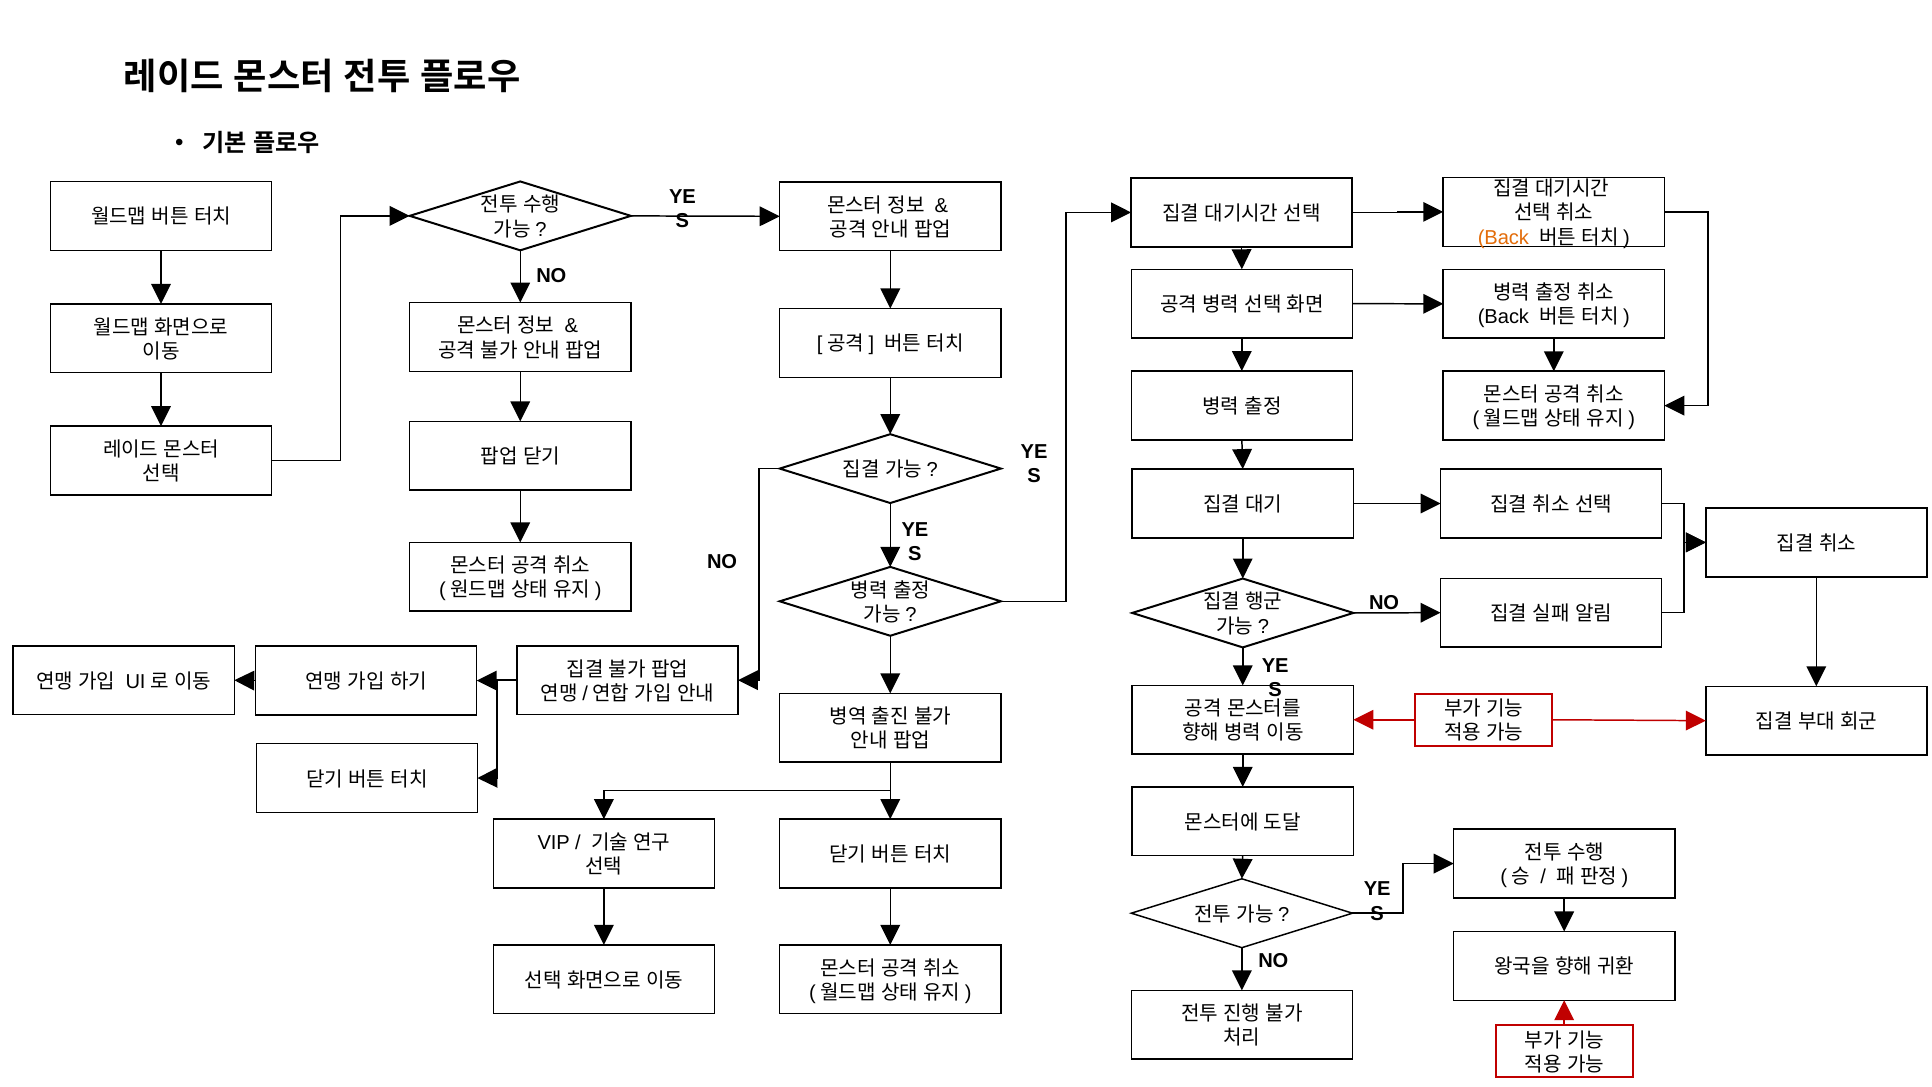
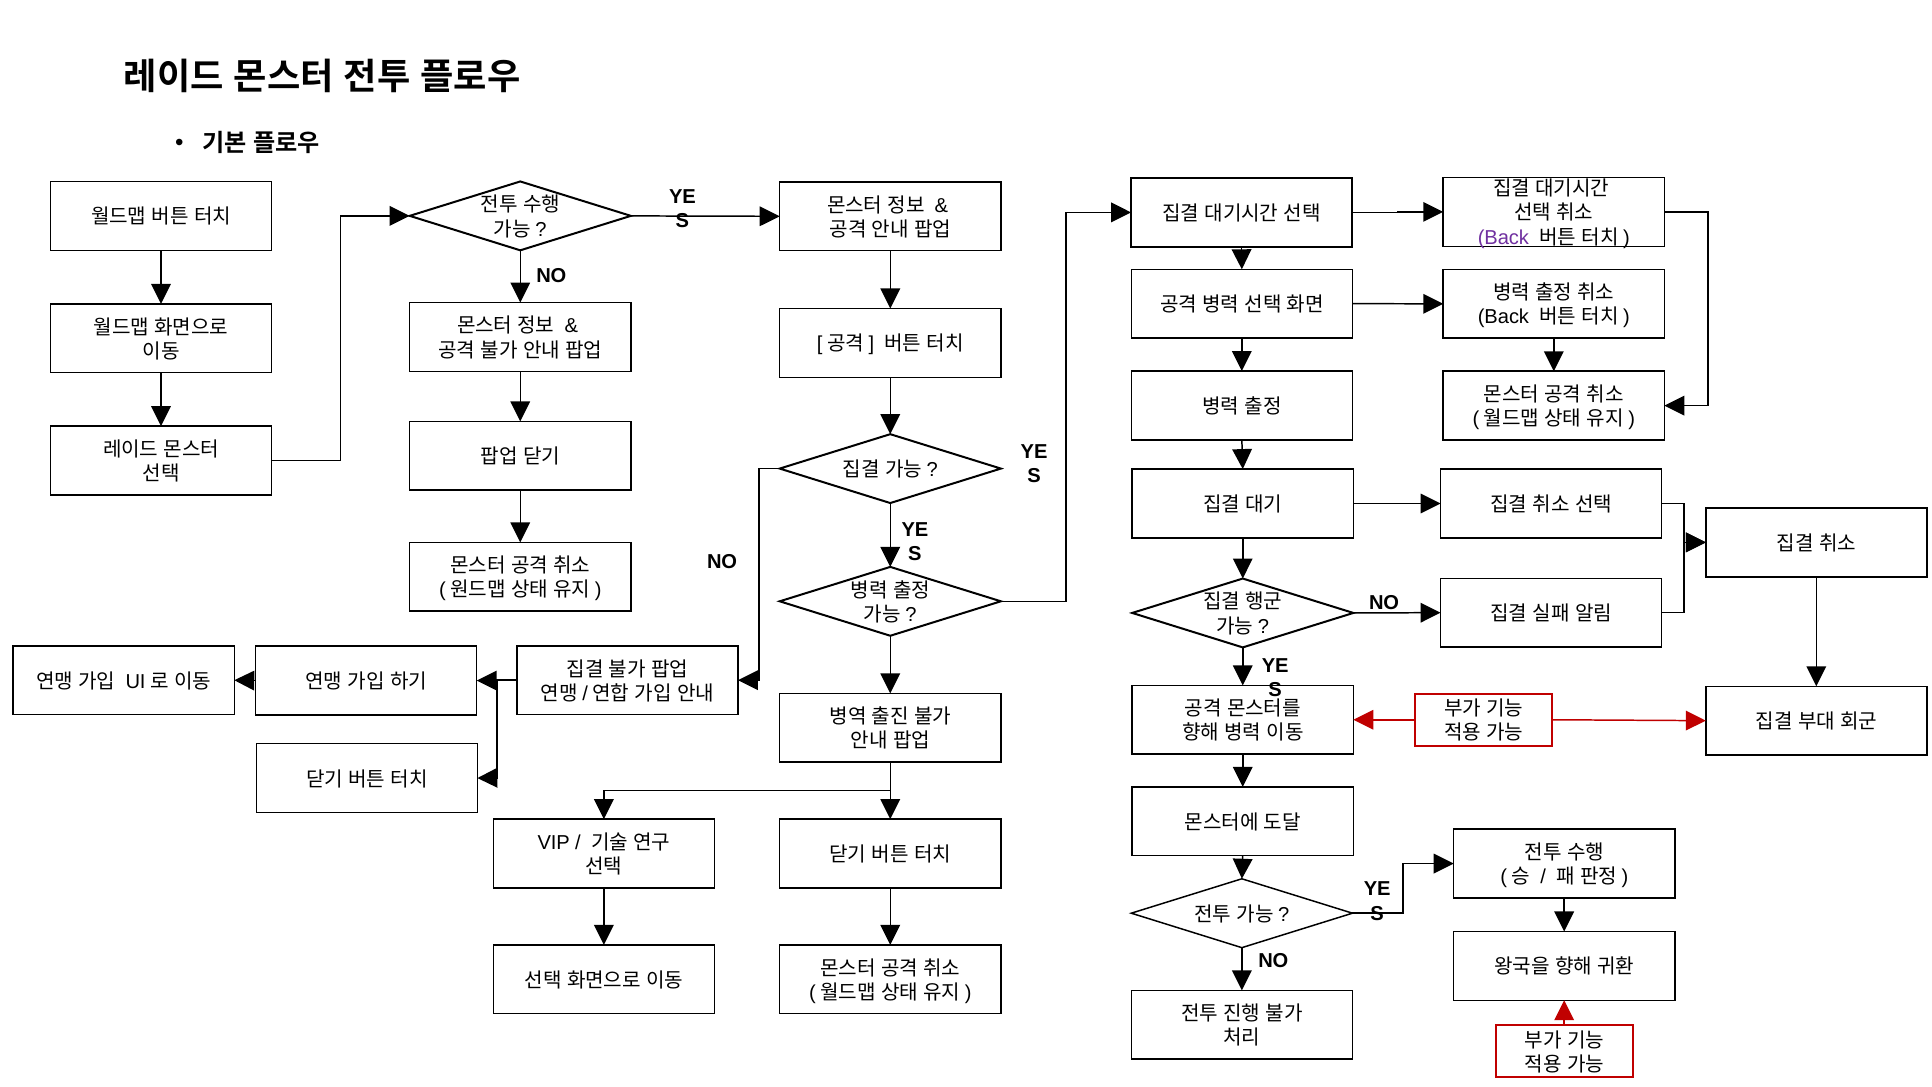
Back colour: orange -> purple (1503, 237)
